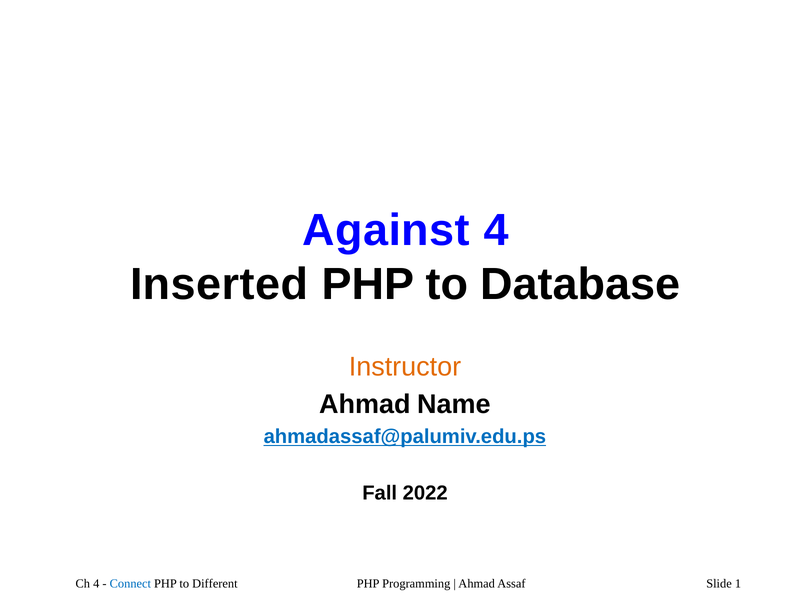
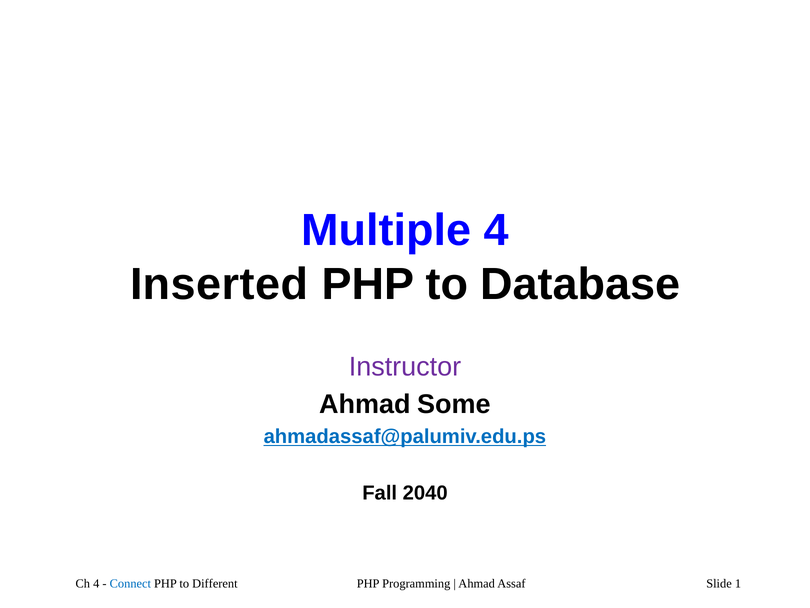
Against: Against -> Multiple (386, 230)
Instructor colour: orange -> purple (405, 366)
Name: Name -> Some (454, 404)
2022: 2022 -> 2040 (425, 493)
